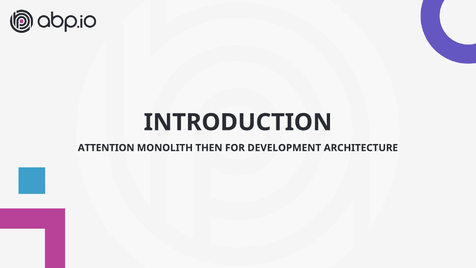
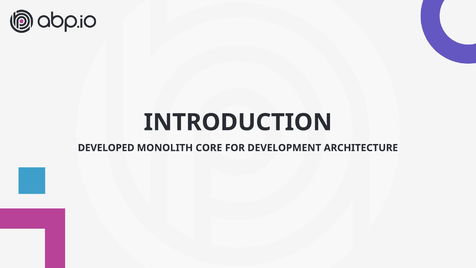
ATTENTION: ATTENTION -> DEVELOPED (106, 148)
THEN: THEN -> CORE (209, 148)
